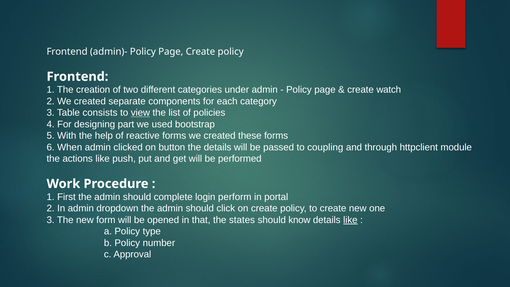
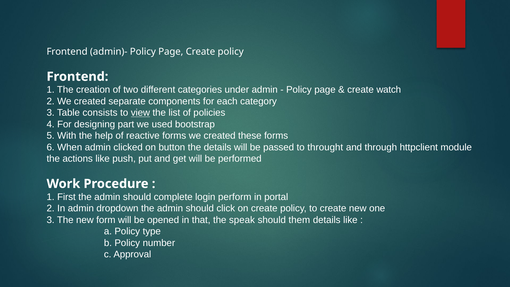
coupling: coupling -> throught (325, 147)
states: states -> speak (242, 220)
know: know -> them (299, 220)
like underline: present -> none (350, 220)
